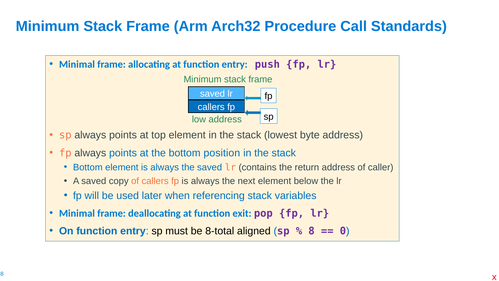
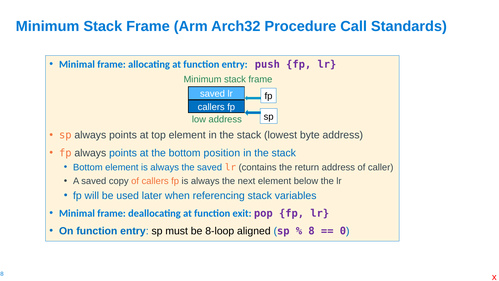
8-total: 8-total -> 8-loop (220, 231)
